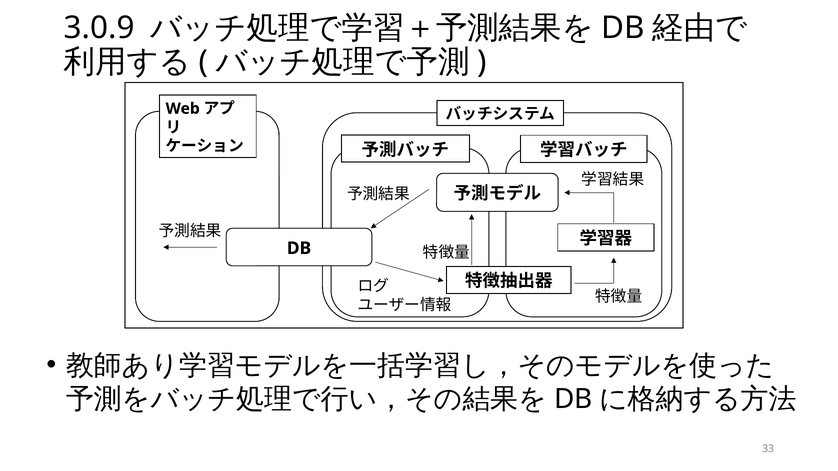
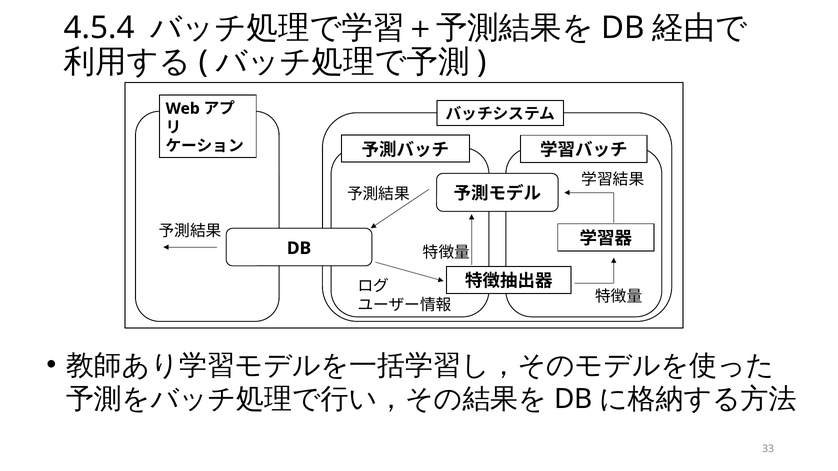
3.0.9: 3.0.9 -> 4.5.4 (99, 28)
